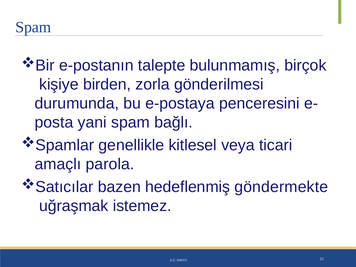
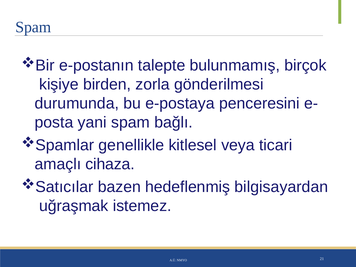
parola: parola -> cihaza (110, 164)
göndermekte: göndermekte -> bilgisayardan (281, 187)
